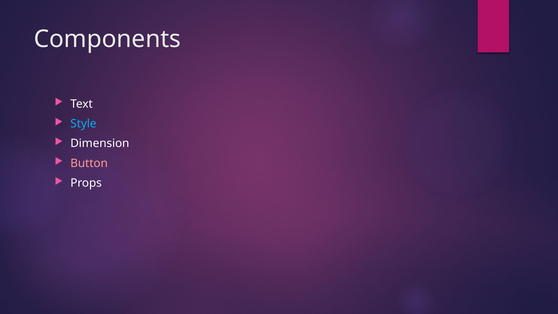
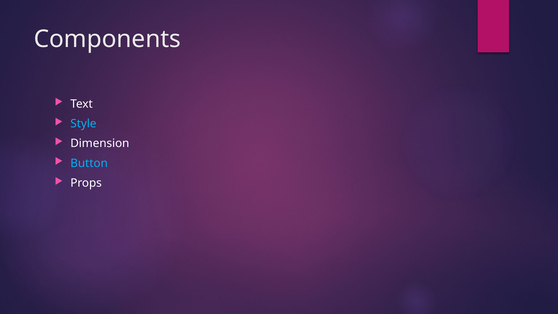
Button colour: pink -> light blue (89, 163)
